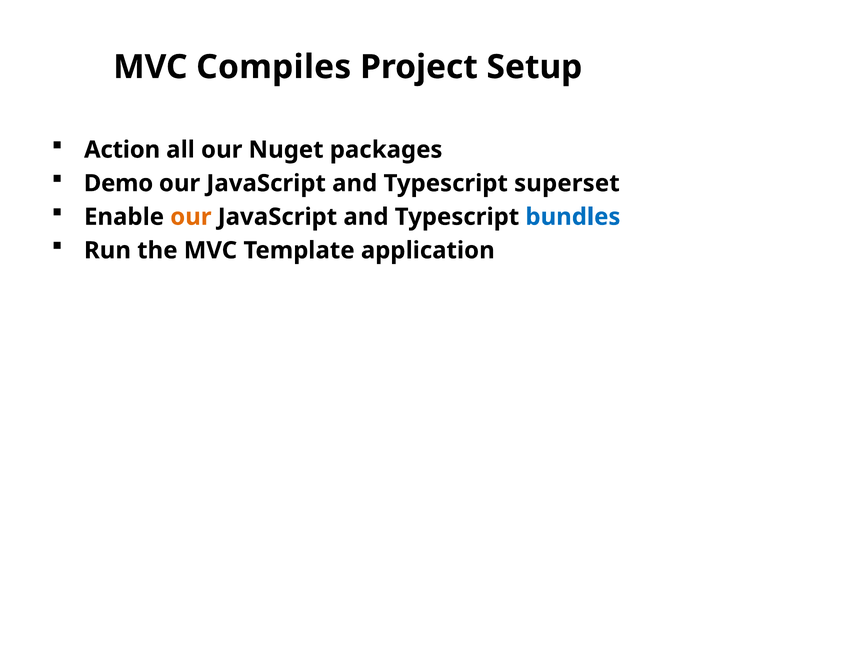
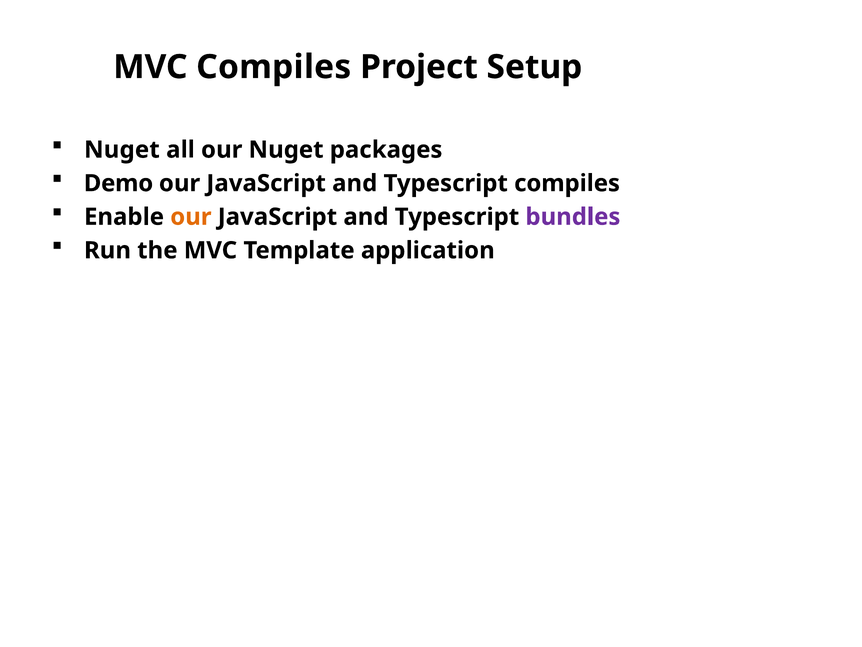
Action: Action -> Nuget (122, 150)
Typescript superset: superset -> compiles (567, 183)
bundles colour: blue -> purple (573, 217)
